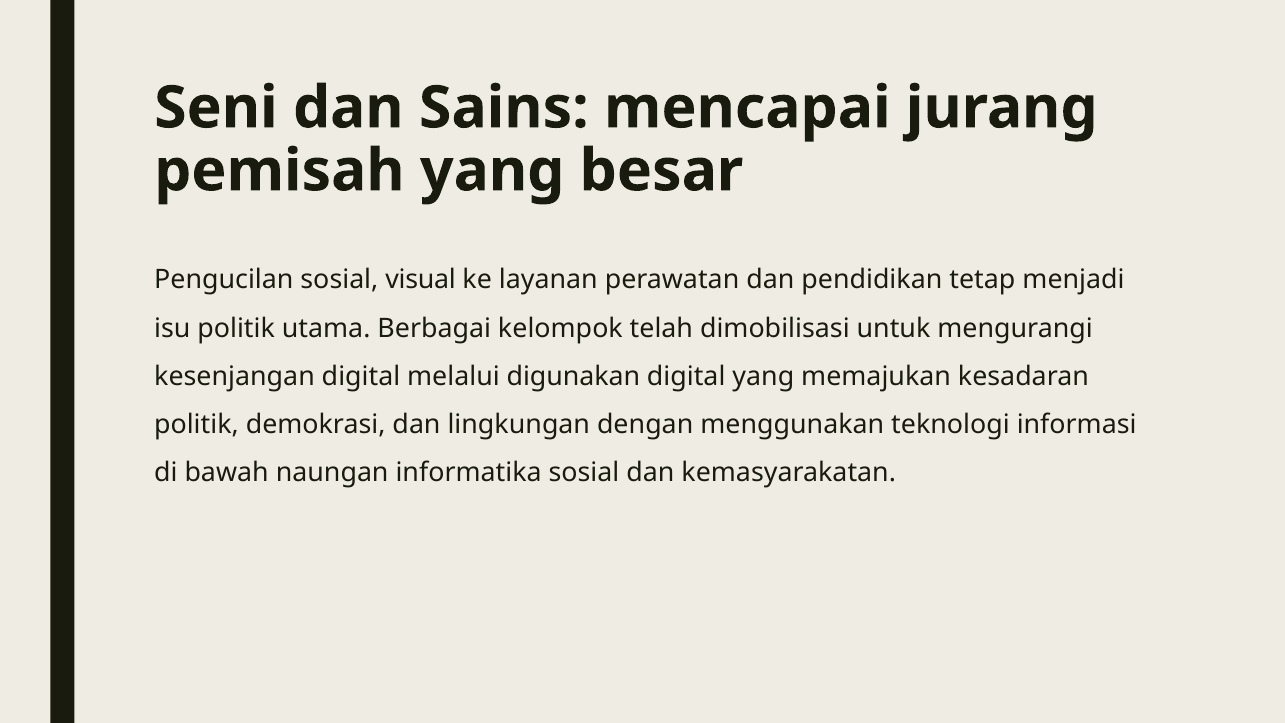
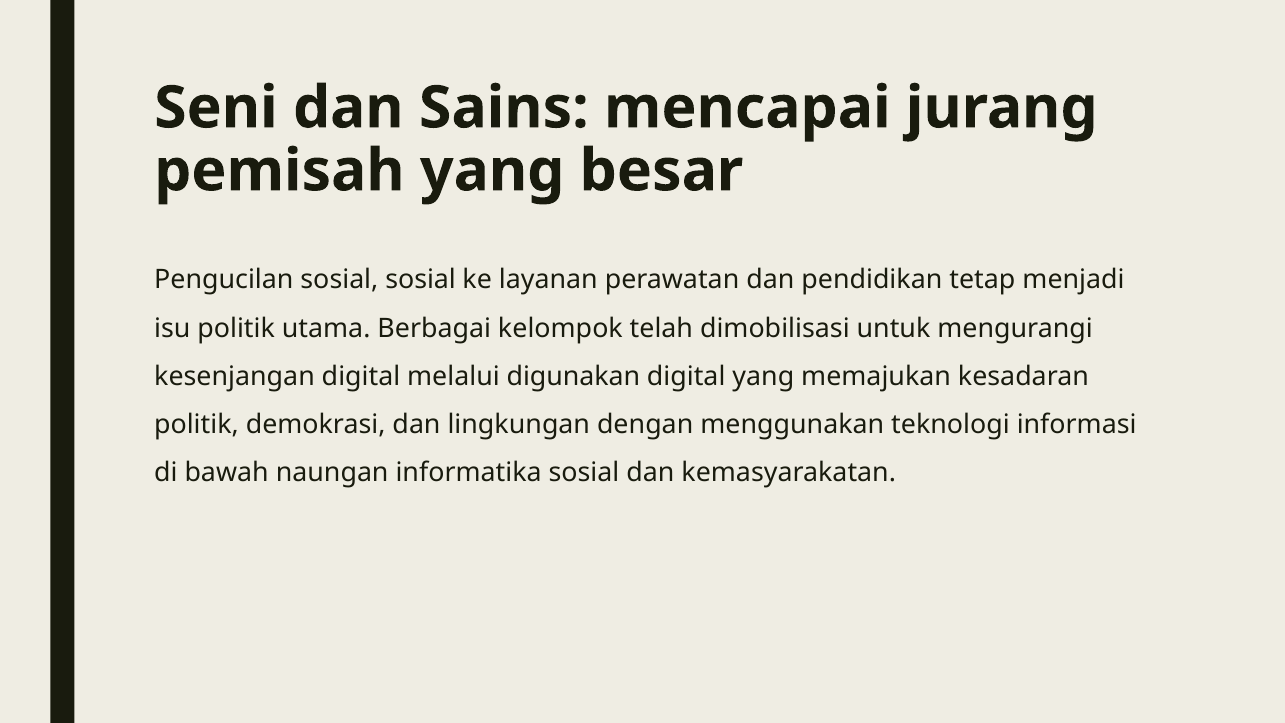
sosial visual: visual -> sosial (421, 280)
